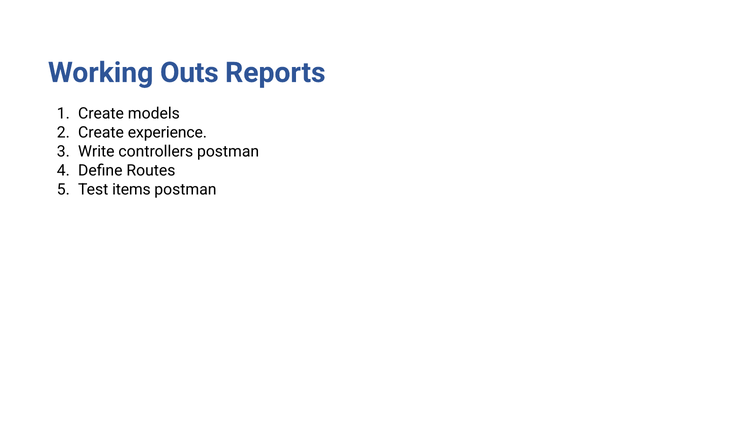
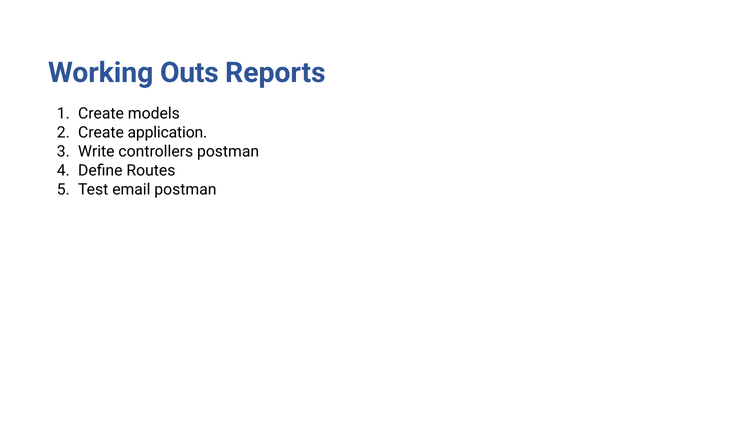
experience: experience -> application (167, 133)
items: items -> email (131, 189)
